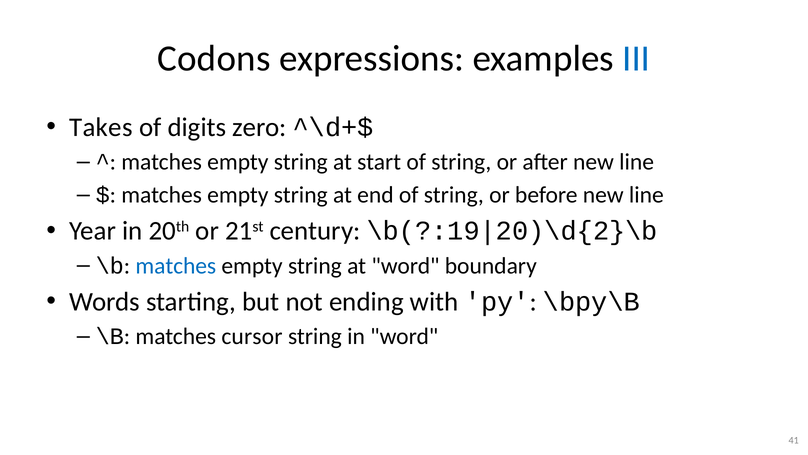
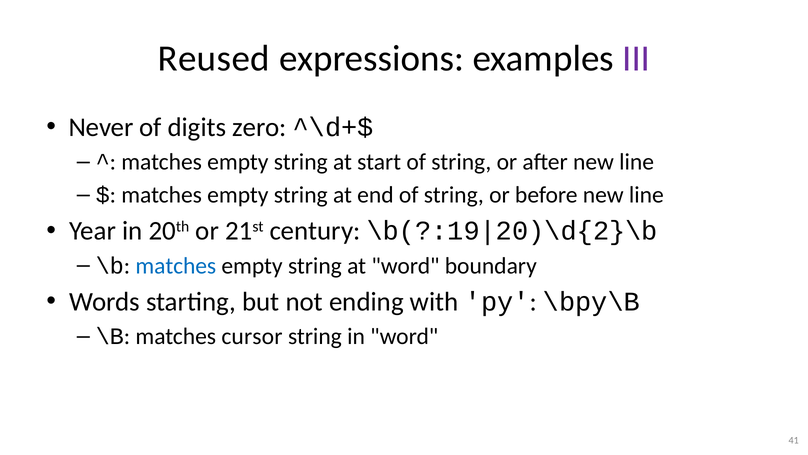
Codons: Codons -> Reused (214, 59)
III colour: blue -> purple (636, 59)
Takes: Takes -> Never (101, 127)
